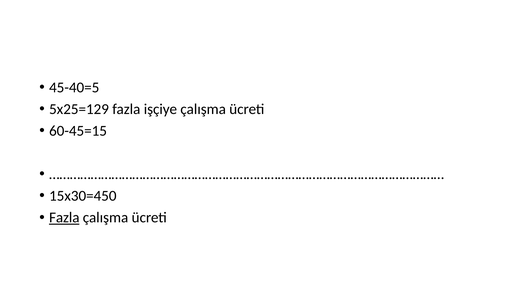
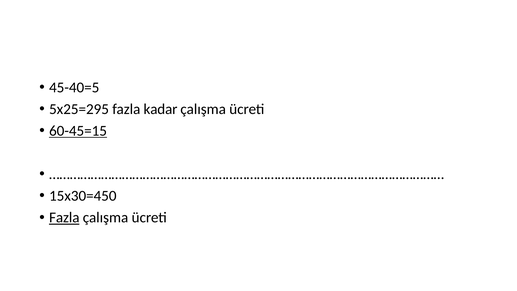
5x25=129: 5x25=129 -> 5x25=295 (79, 109)
işçiye: işçiye -> kadar (160, 109)
60-45=15 underline: none -> present (78, 131)
